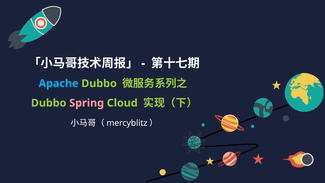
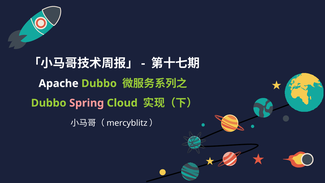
Apache colour: light blue -> white (59, 83)
